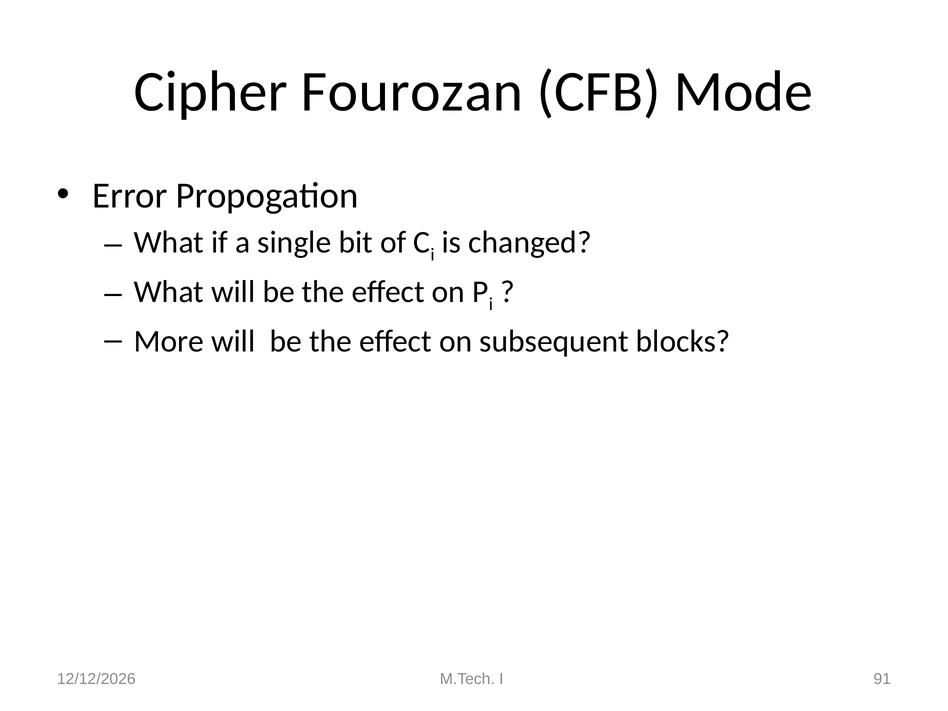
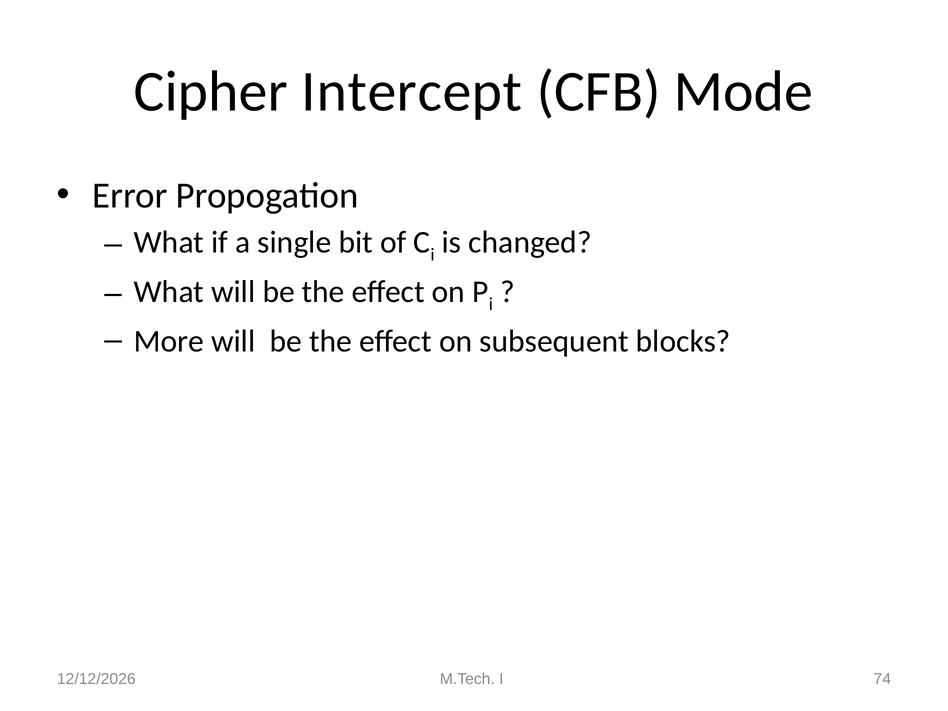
Fourozan: Fourozan -> Intercept (412, 92)
91: 91 -> 74 (882, 679)
